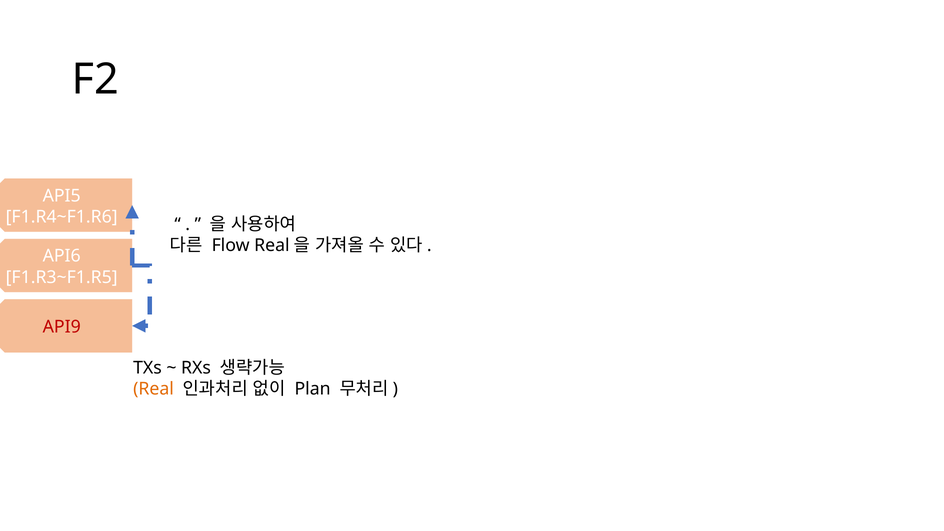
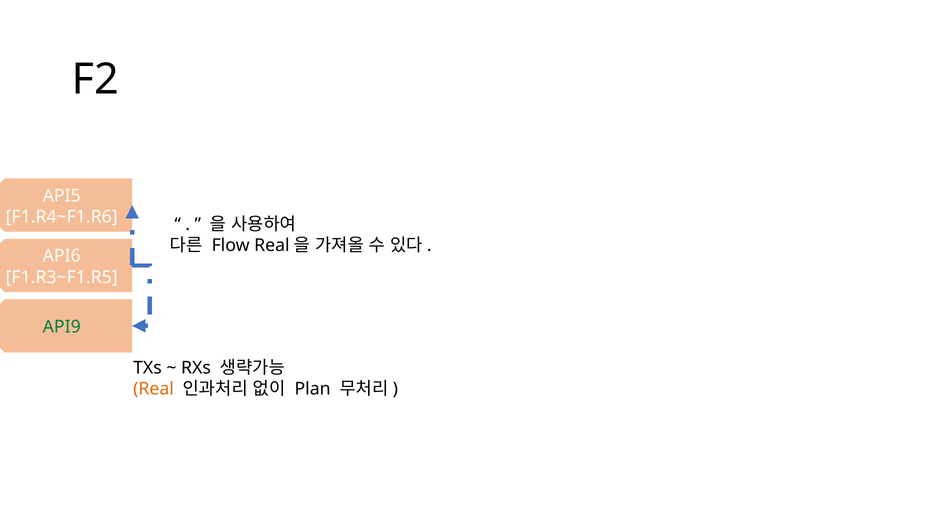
API9 colour: red -> green (62, 327)
